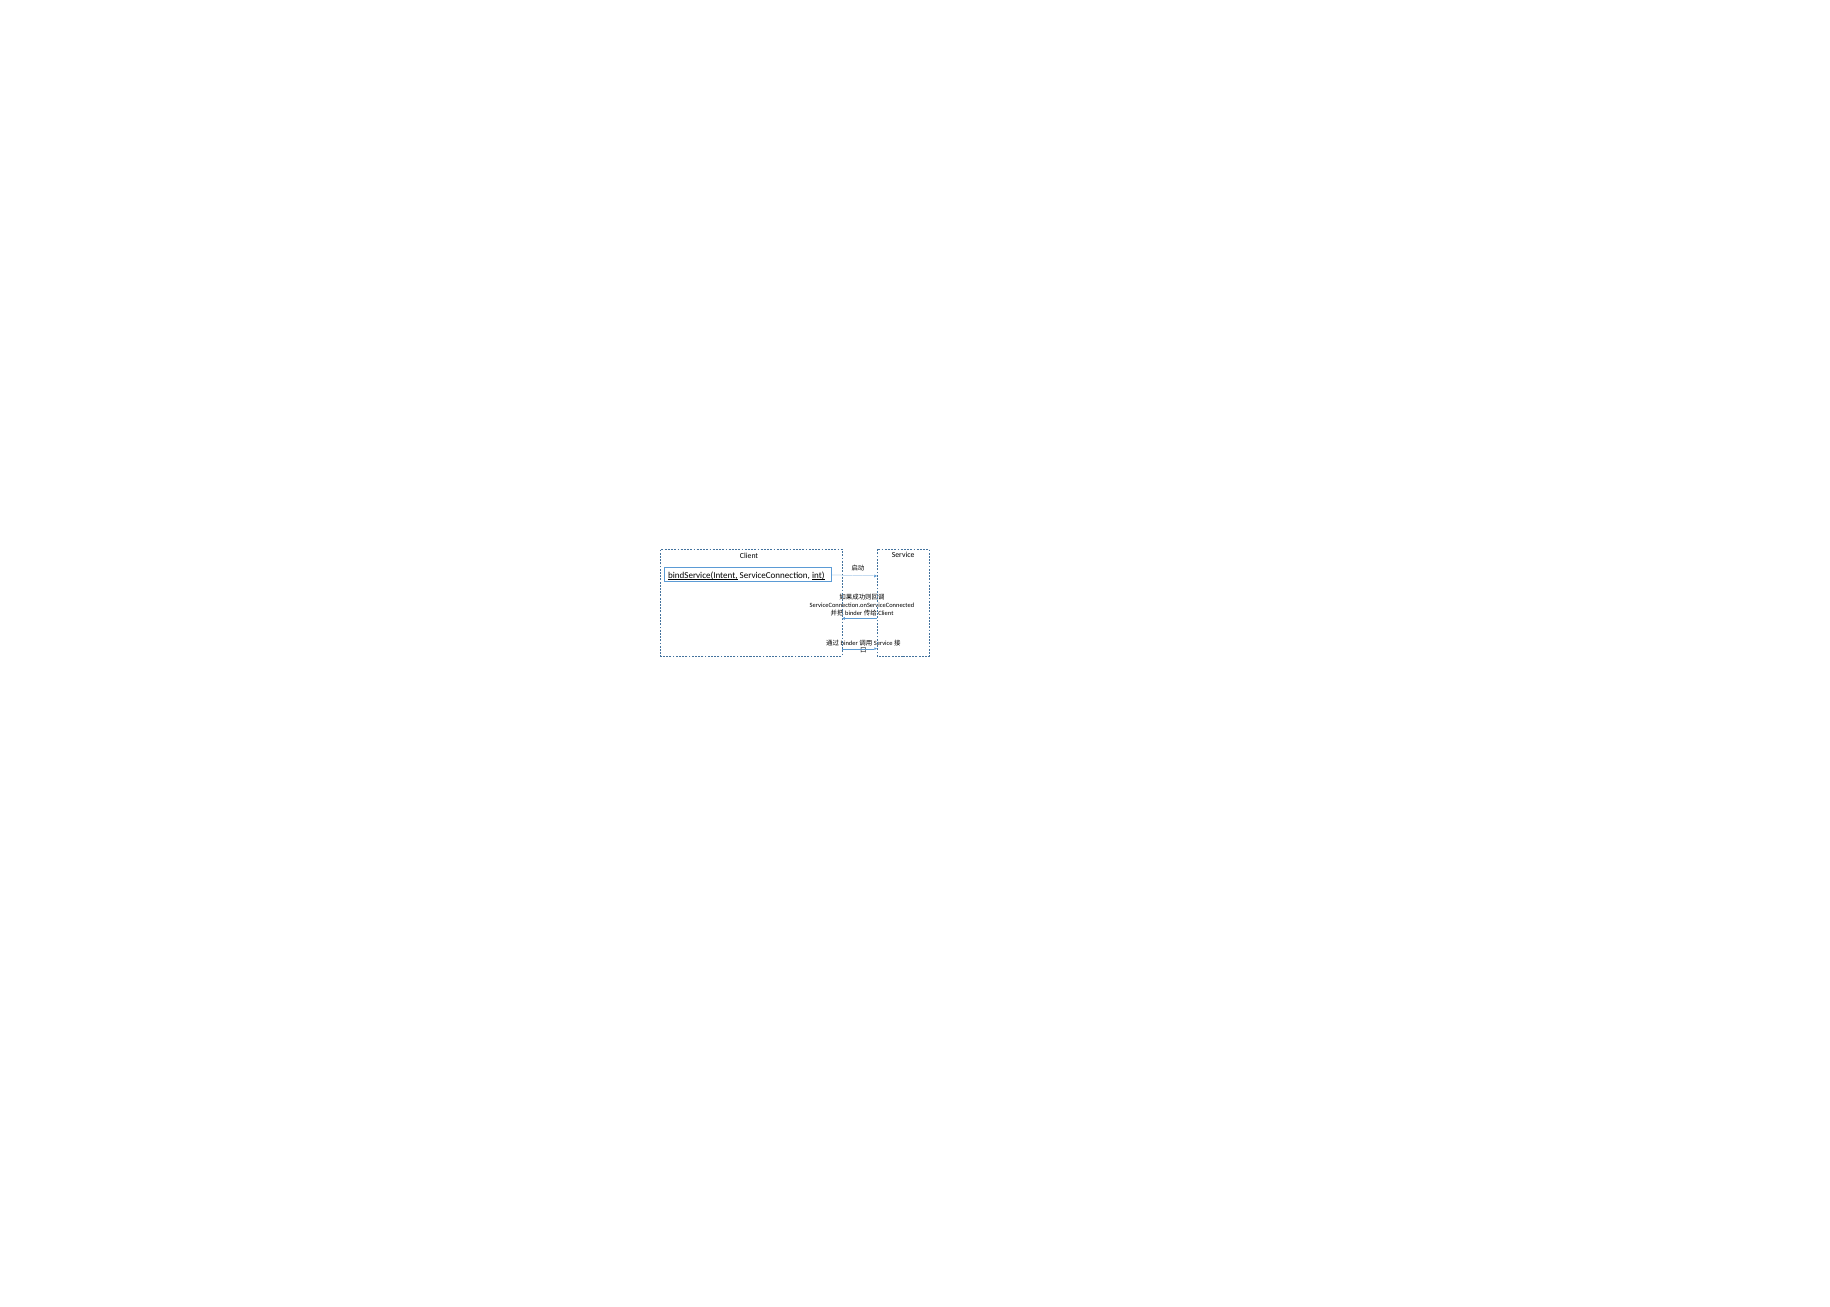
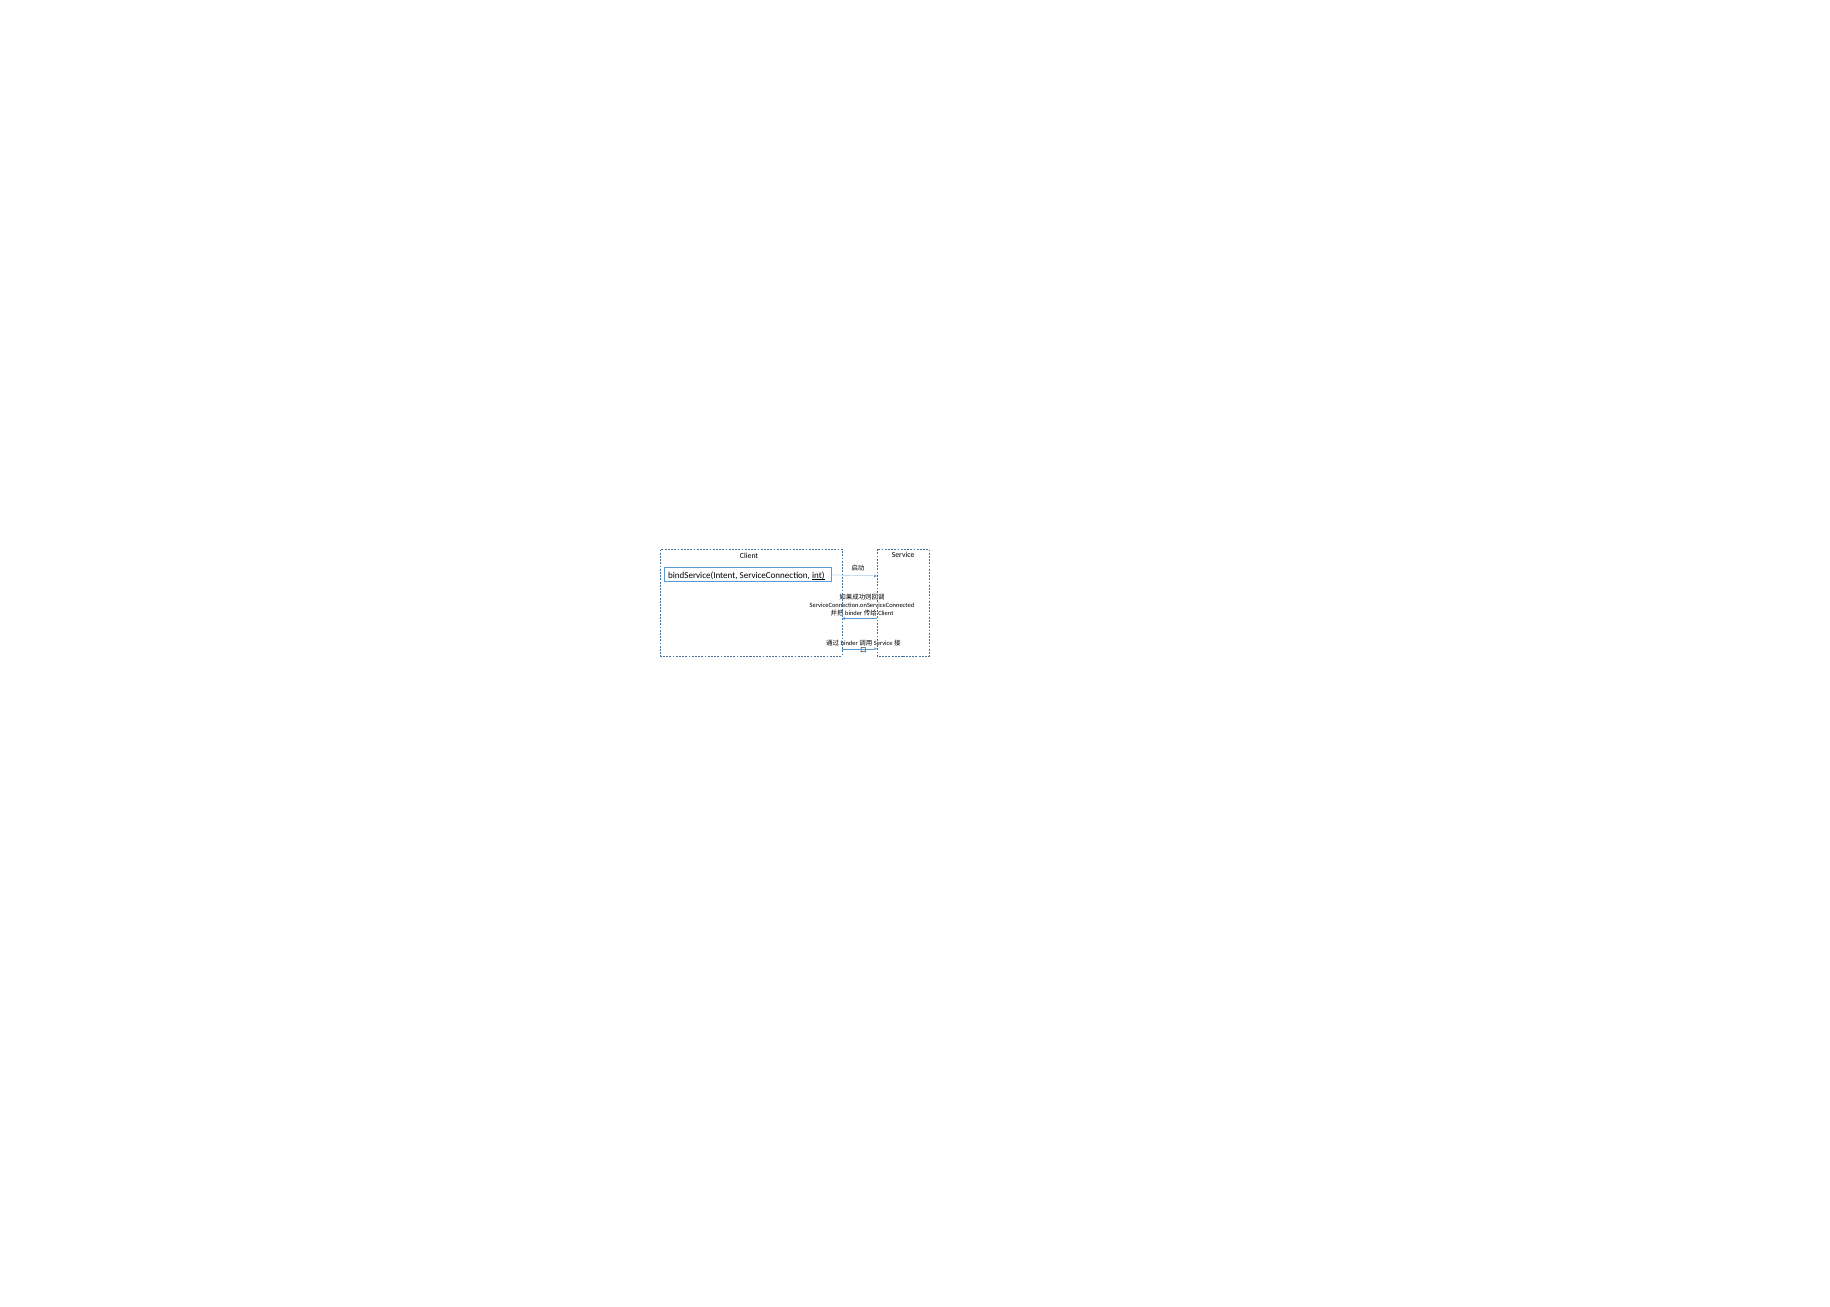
bindService(Intent underline: present -> none (703, 576)
